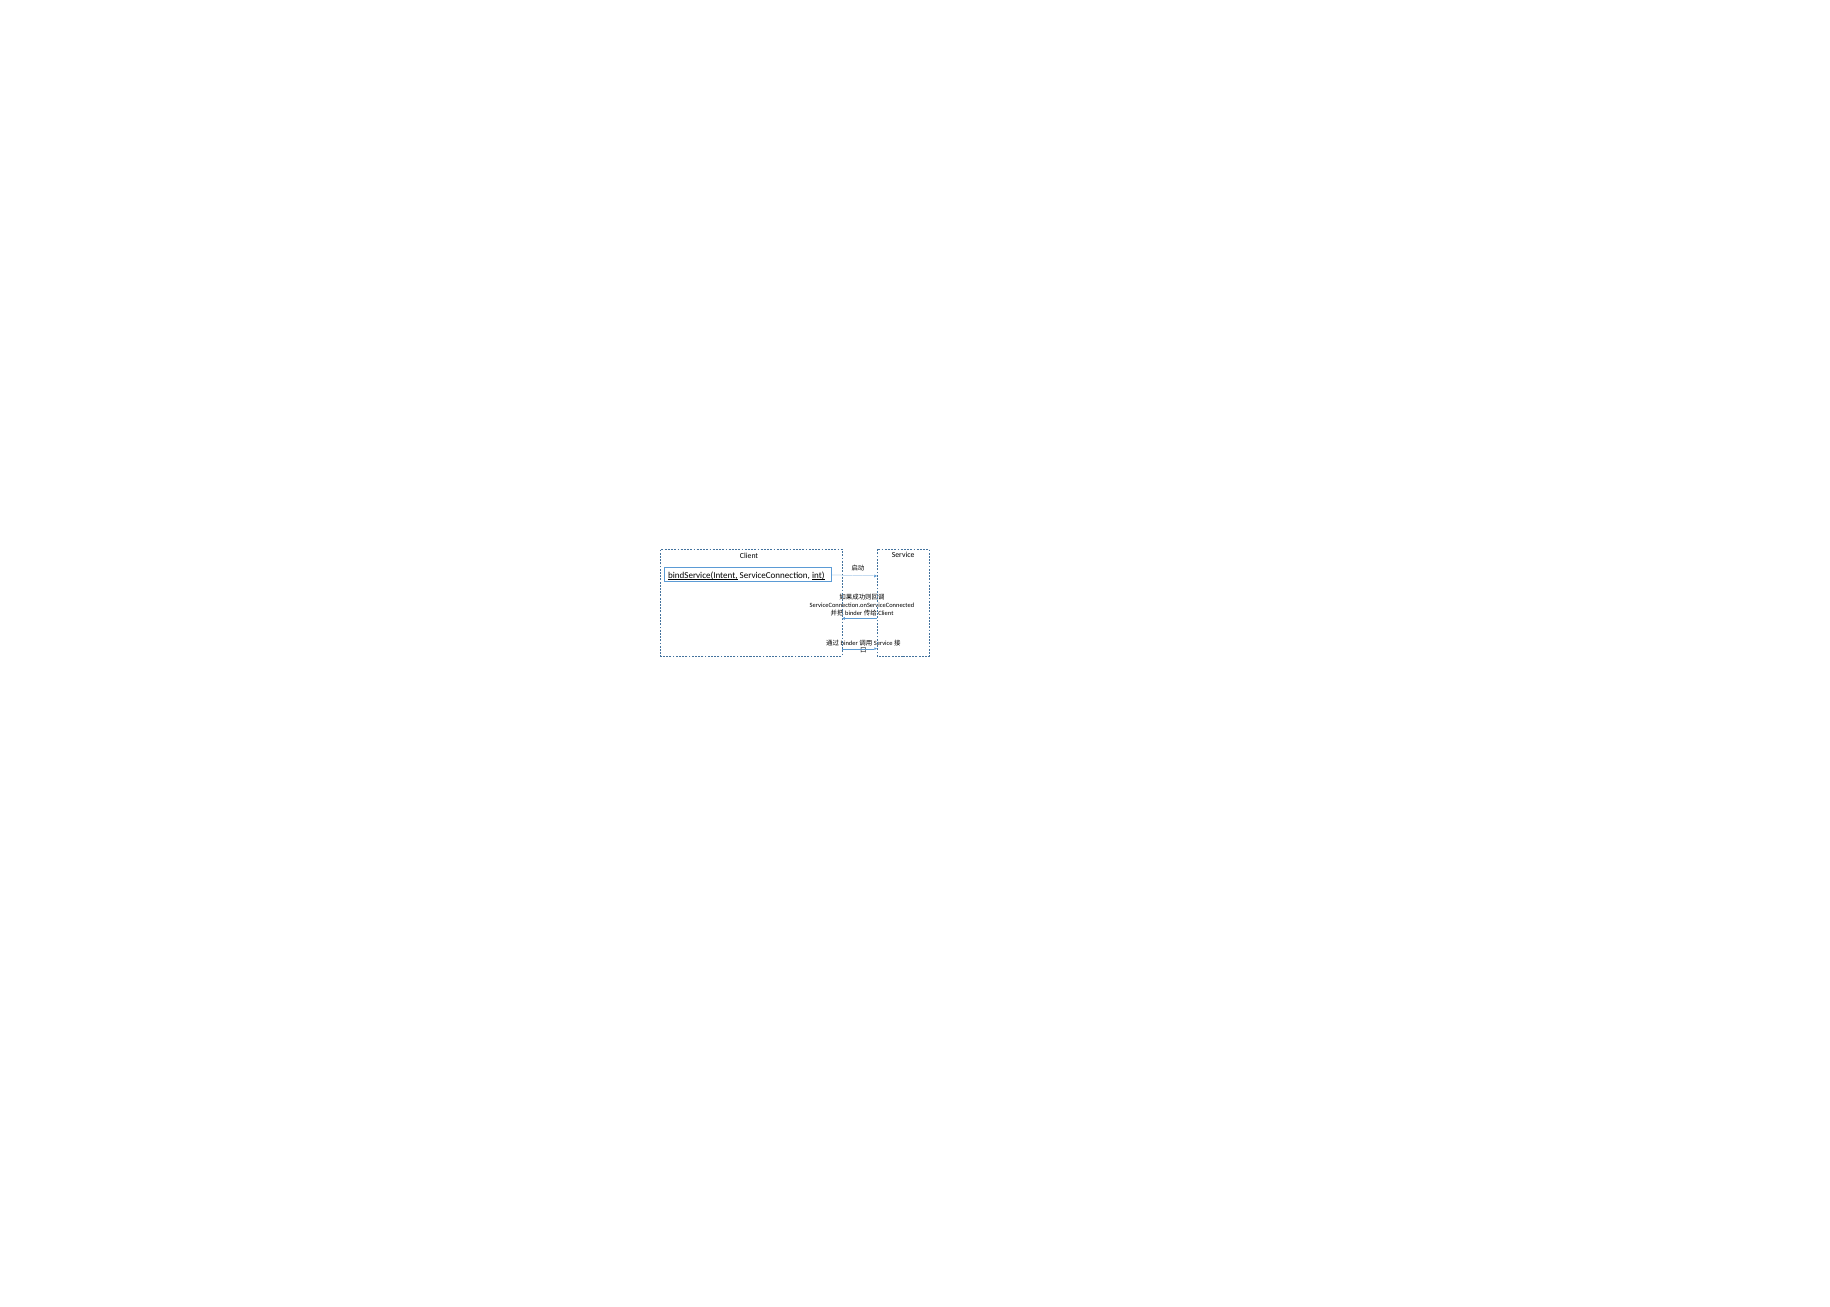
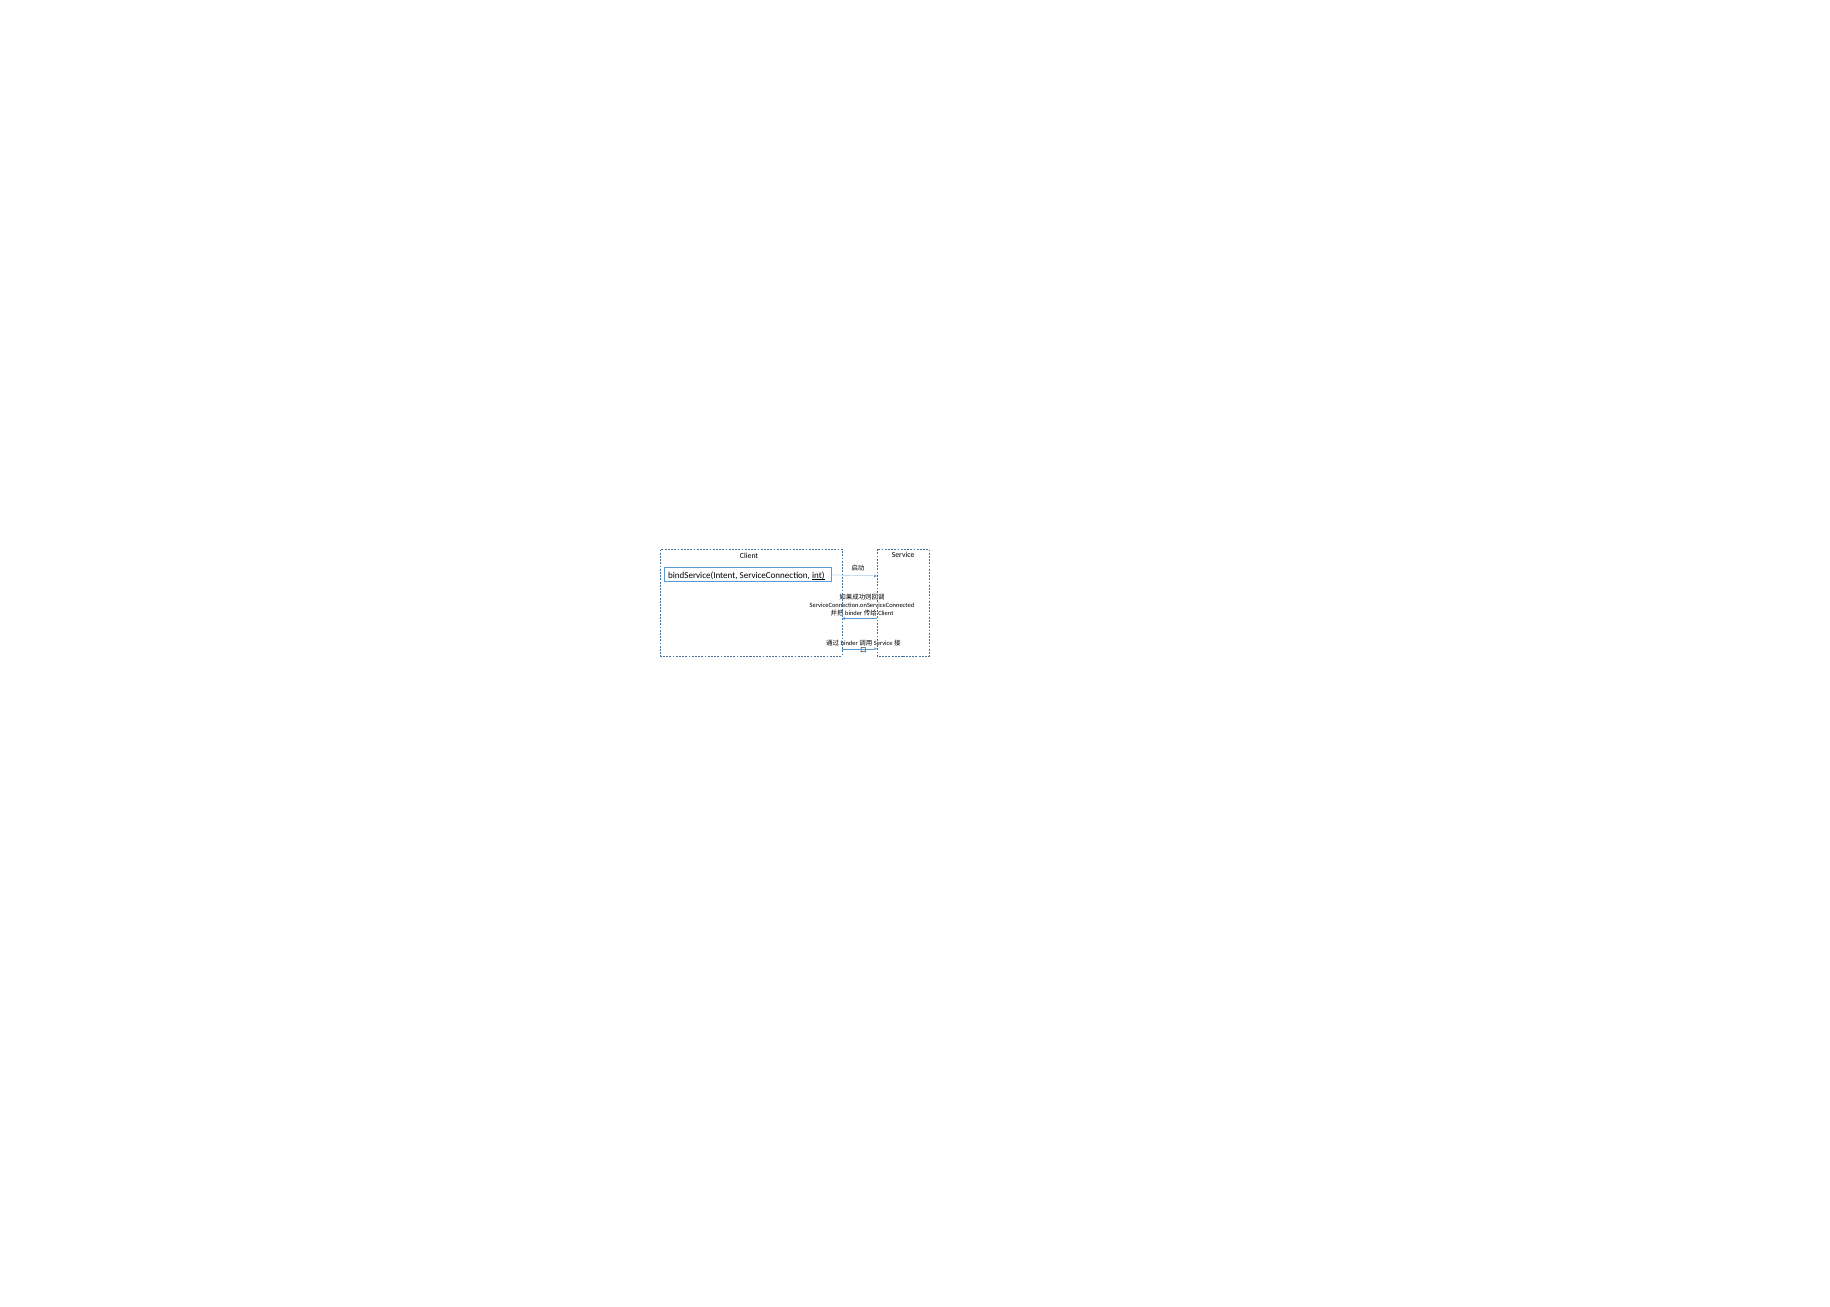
bindService(Intent underline: present -> none (703, 576)
